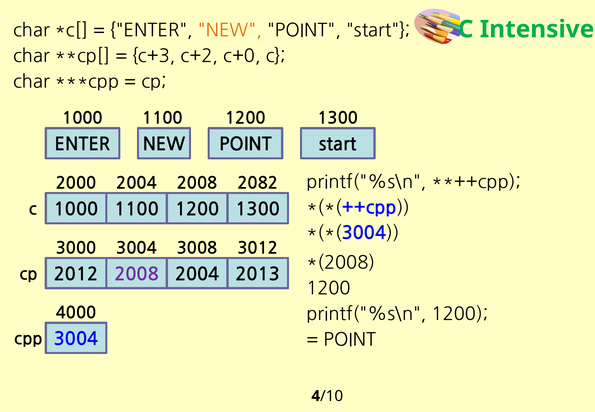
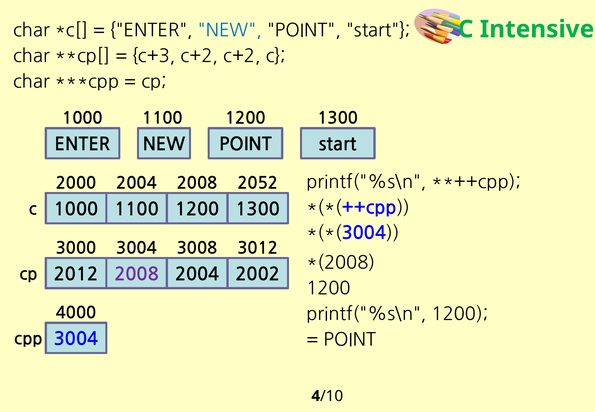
NEW colour: orange -> blue (230, 31)
c+2 c+0: c+0 -> c+2 (242, 56)
2082: 2082 -> 2052 (258, 183)
2013: 2013 -> 2002 (258, 274)
